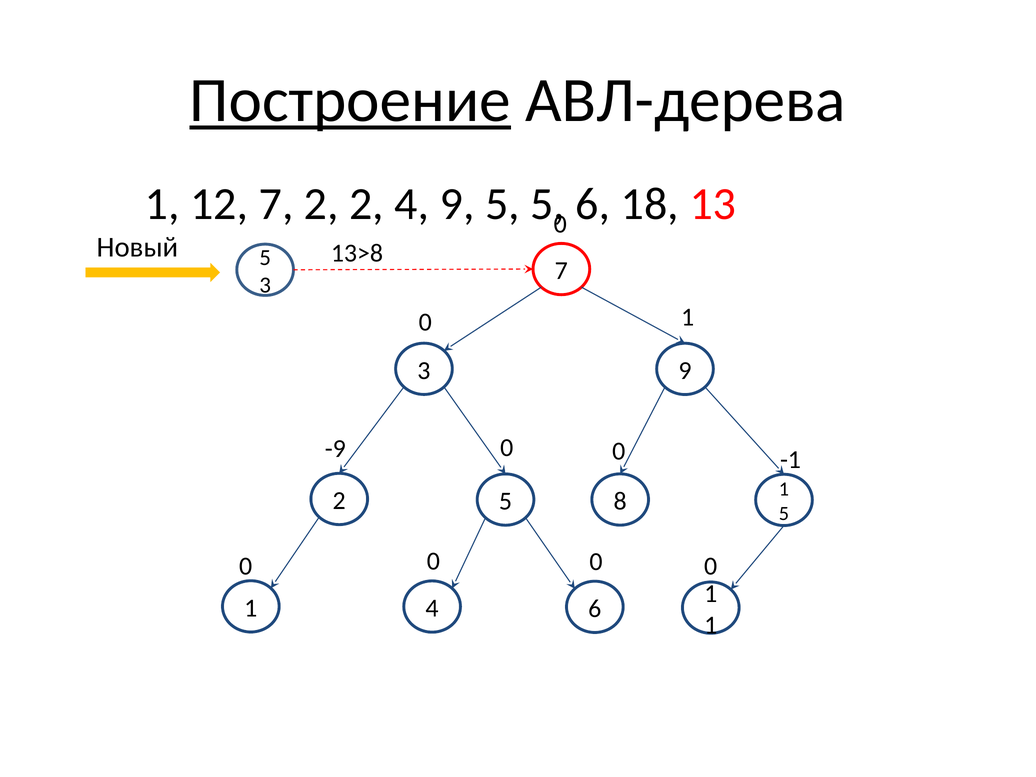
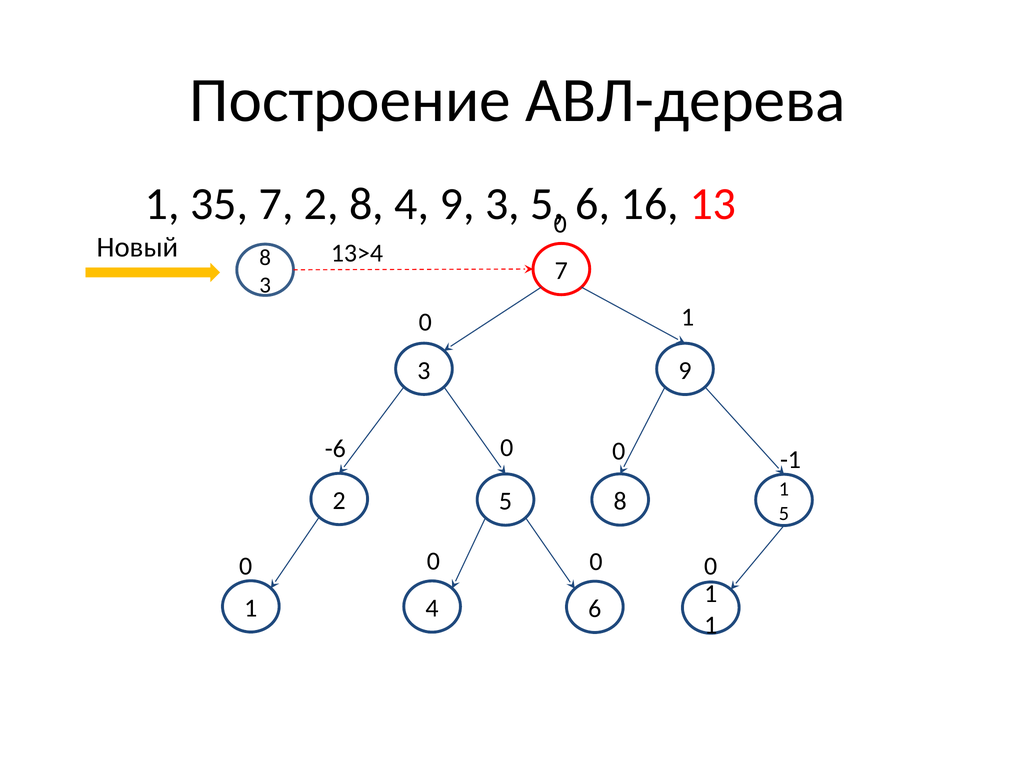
Построение underline: present -> none (350, 100)
12: 12 -> 35 (219, 204)
2 2: 2 -> 8 (366, 204)
9 5: 5 -> 3 (502, 204)
18: 18 -> 16 (650, 204)
Новый 5: 5 -> 8 (265, 258)
13>8: 13>8 -> 13>4 (357, 253)
-9: -9 -> -6 (335, 449)
